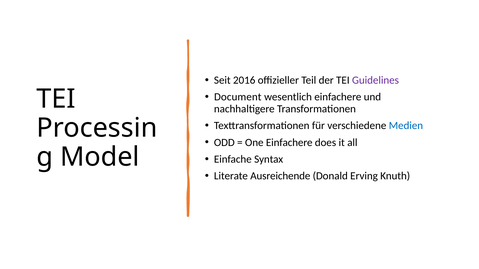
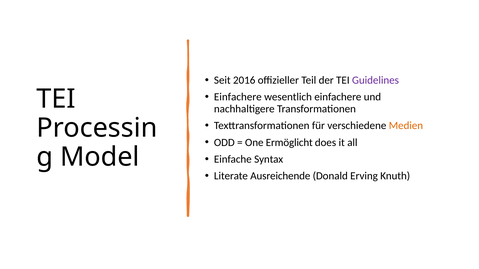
Document: Document -> Einfachere (238, 97)
Medien colour: blue -> orange (406, 126)
One Einfachere: Einfachere -> Ermöglicht (289, 143)
